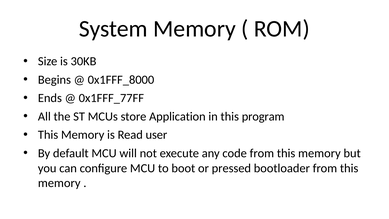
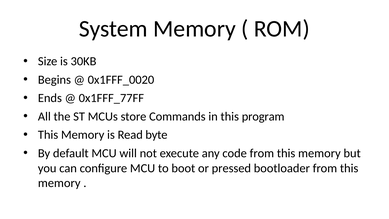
0x1FFF_8000: 0x1FFF_8000 -> 0x1FFF_0020 (121, 80)
Application: Application -> Commands (177, 116)
user: user -> byte (156, 135)
